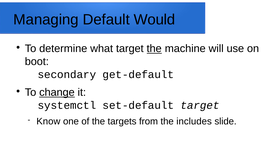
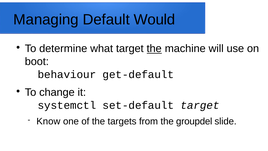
secondary: secondary -> behaviour (67, 75)
change underline: present -> none (57, 92)
includes: includes -> groupdel (194, 121)
